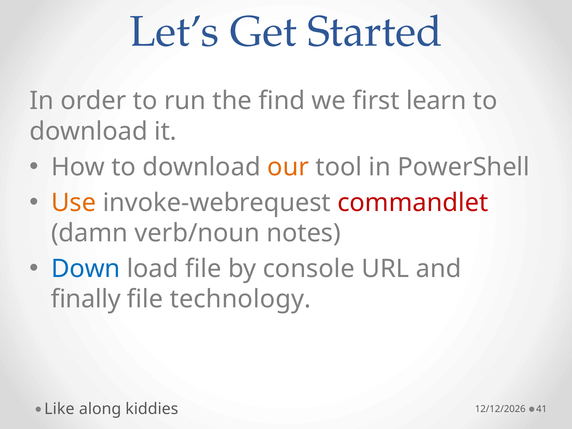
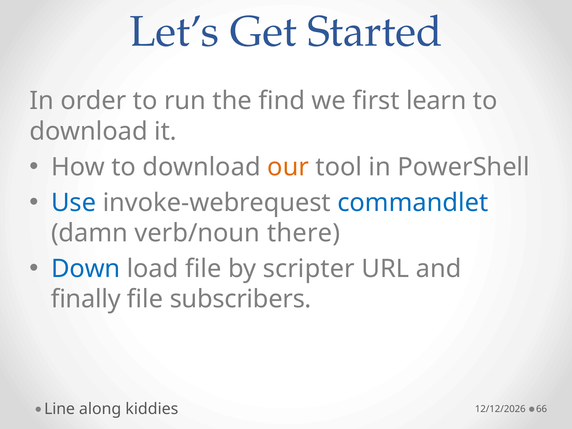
Use colour: orange -> blue (74, 203)
commandlet colour: red -> blue (413, 203)
notes: notes -> there (304, 233)
console: console -> scripter (309, 269)
technology: technology -> subscribers (241, 299)
Like: Like -> Line (60, 409)
41: 41 -> 66 (542, 409)
